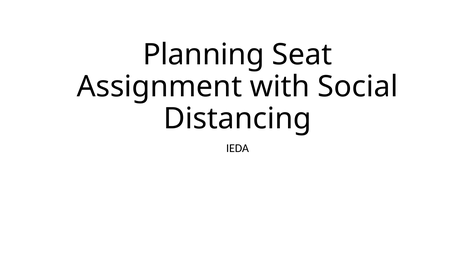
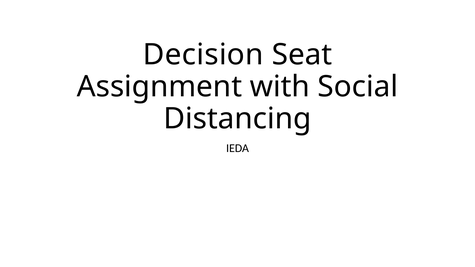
Planning: Planning -> Decision (203, 55)
